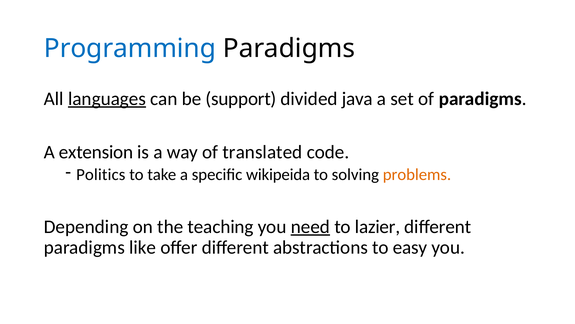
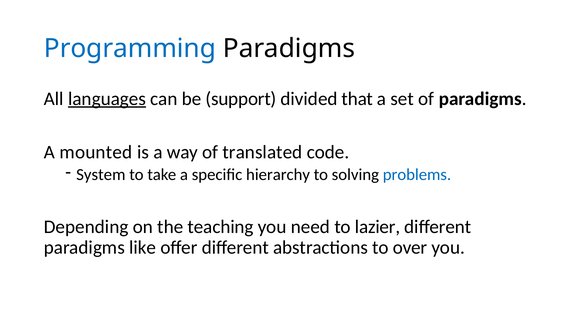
java: java -> that (357, 98)
extension: extension -> mounted (96, 152)
Politics: Politics -> System (101, 174)
wikipeida: wikipeida -> hierarchy (278, 174)
problems colour: orange -> blue (417, 174)
need underline: present -> none (310, 226)
easy: easy -> over (410, 247)
